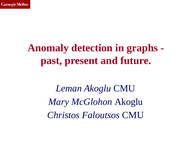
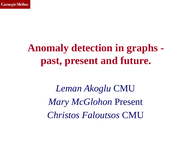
McGlohon Akoglu: Akoglu -> Present (129, 102)
